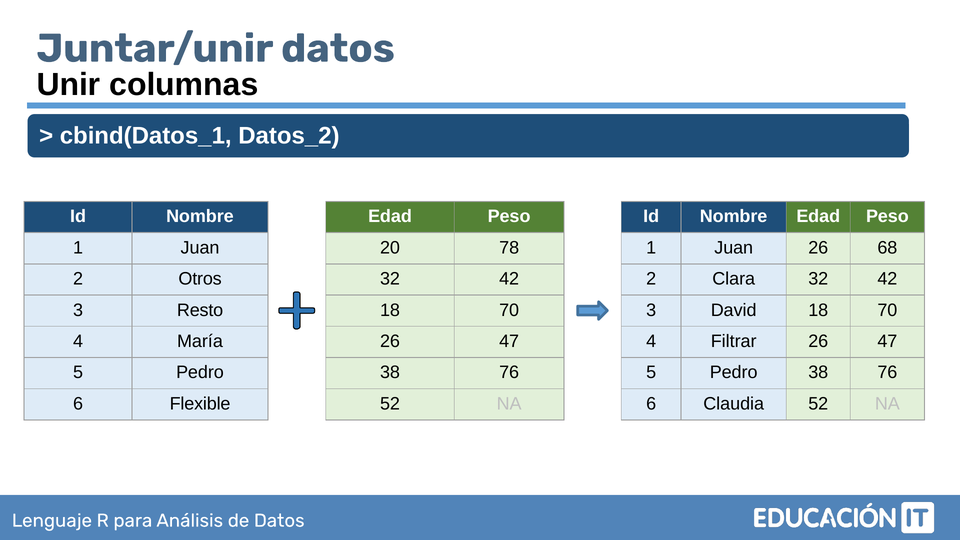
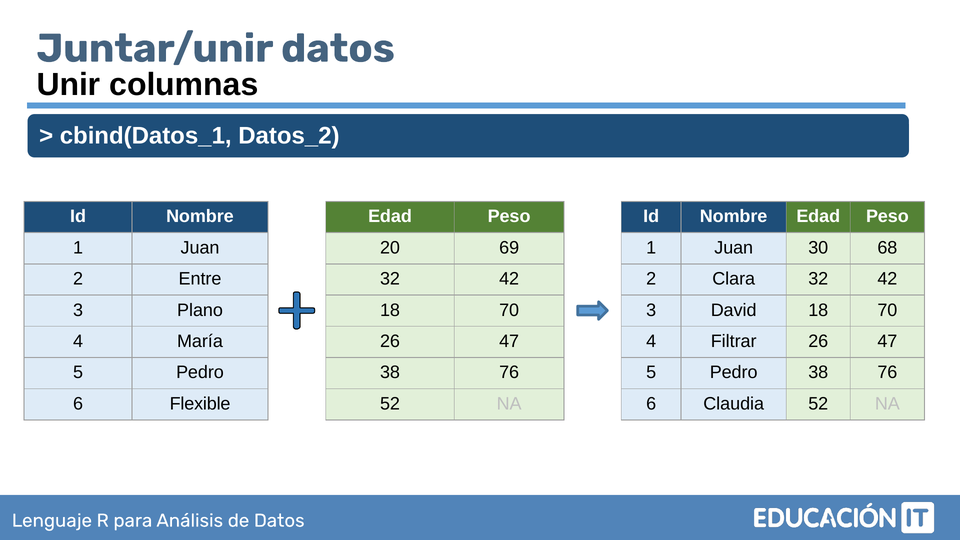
78: 78 -> 69 (509, 248)
Juan 26: 26 -> 30 (818, 248)
Otros: Otros -> Entre (200, 279)
Resto: Resto -> Plano (200, 310)
